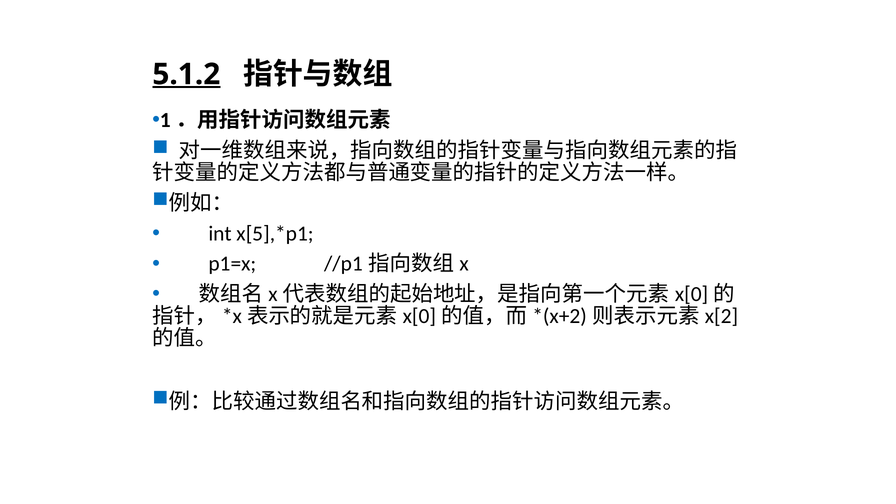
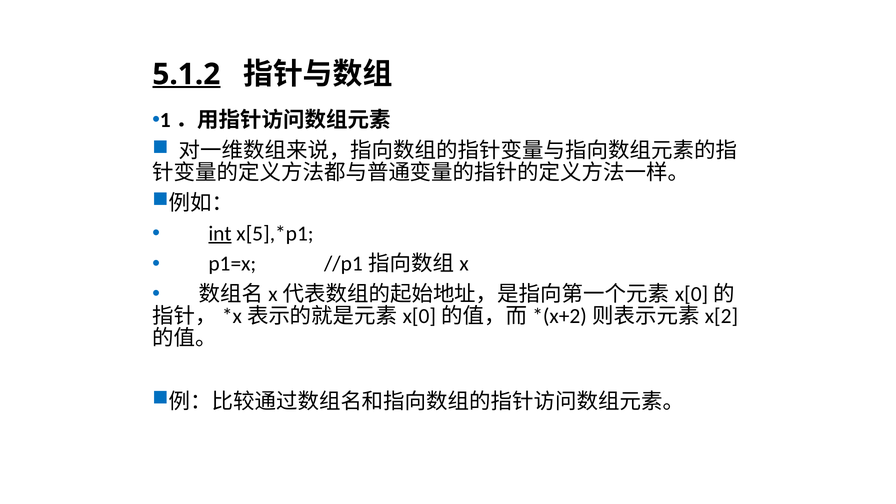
int underline: none -> present (220, 234)
